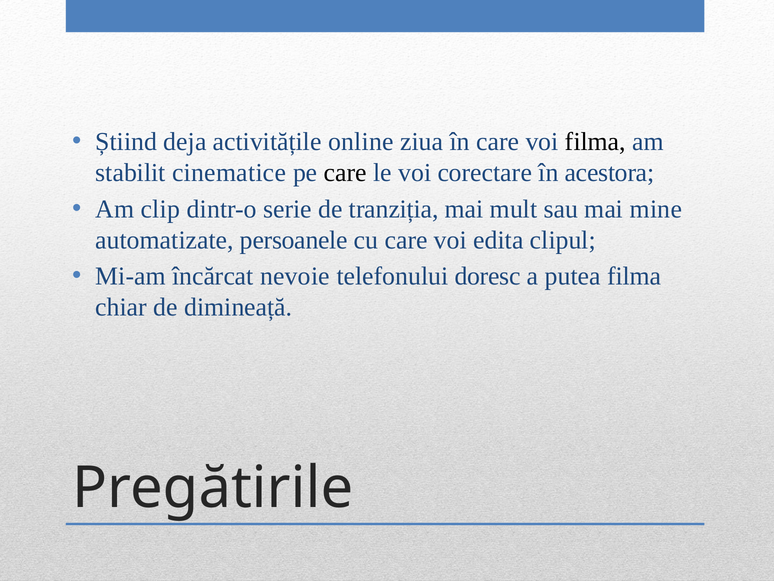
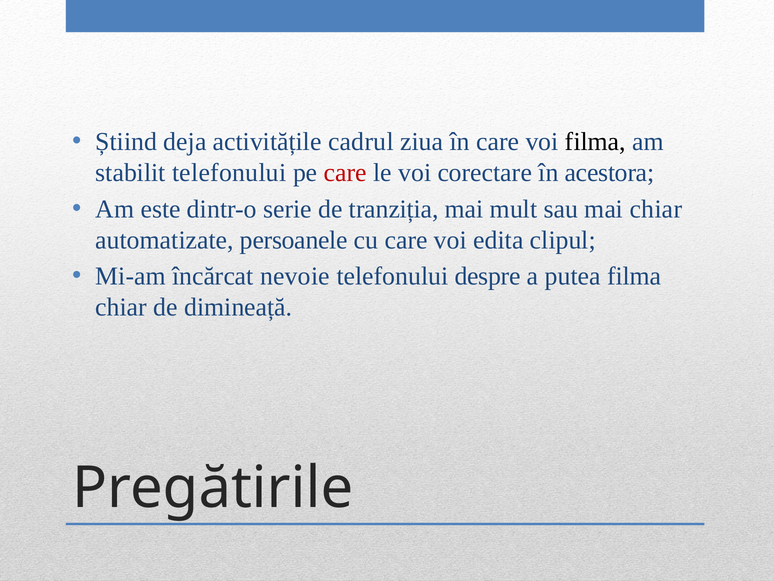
online: online -> cadrul (361, 142)
stabilit cinematice: cinematice -> telefonului (229, 173)
care colour: black -> red (345, 173)
clip: clip -> este (161, 209)
mai mine: mine -> chiar (656, 209)
doresc: doresc -> despre (488, 276)
